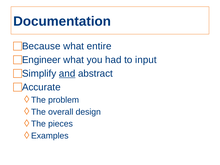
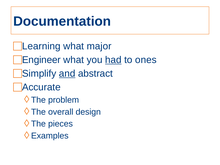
Because: Because -> Learning (41, 46)
entire: entire -> major (99, 46)
had underline: none -> present (113, 60)
input: input -> ones (146, 60)
